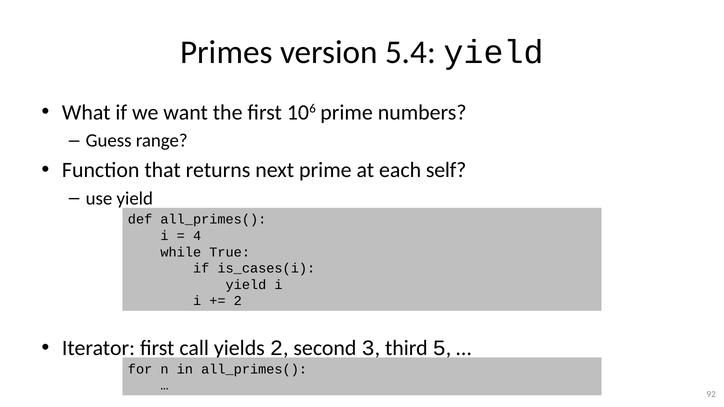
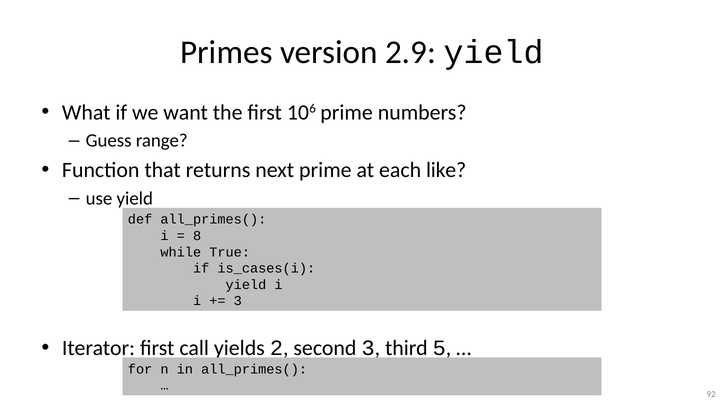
5.4: 5.4 -> 2.9 (411, 53)
self: self -> like (446, 170)
4: 4 -> 8 (197, 236)
2: 2 -> 3 (238, 301)
